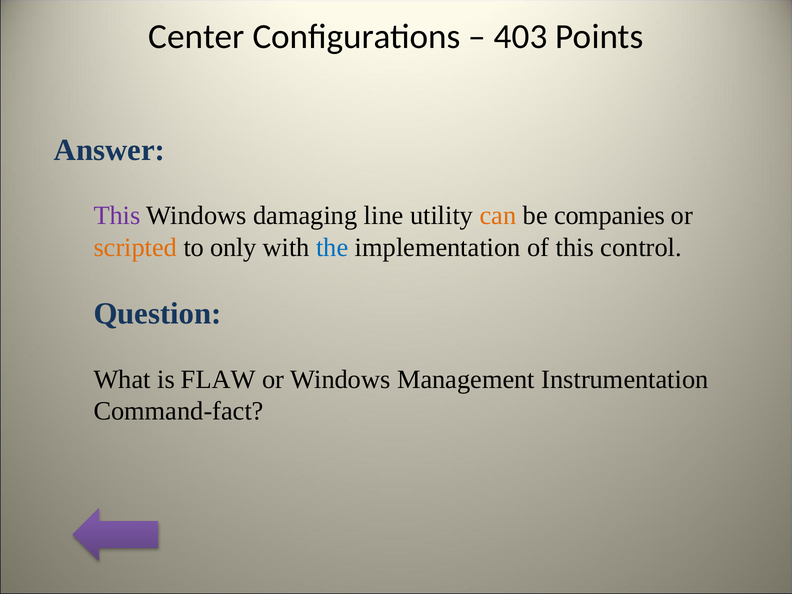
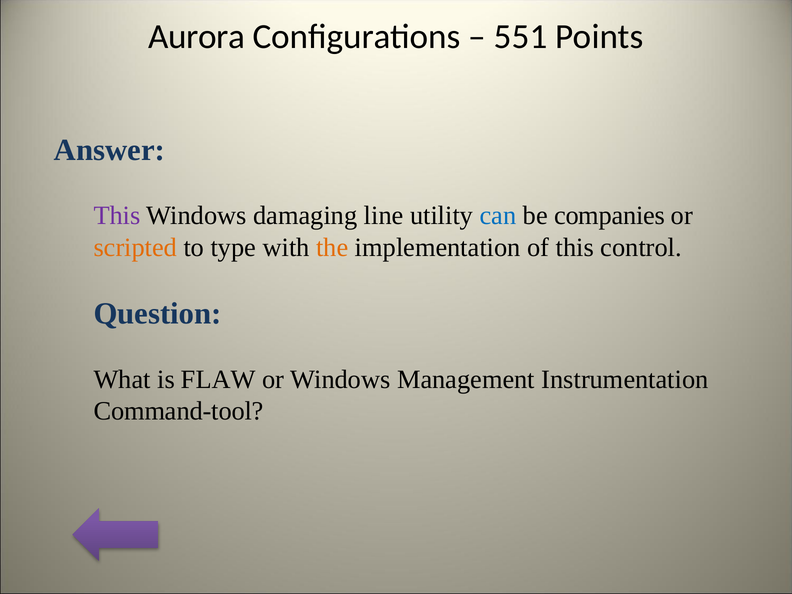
Center: Center -> Aurora (197, 37)
403: 403 -> 551 (521, 37)
can colour: orange -> blue (498, 216)
only: only -> type (233, 247)
the colour: blue -> orange (332, 247)
Command-fact: Command-fact -> Command-tool (179, 411)
